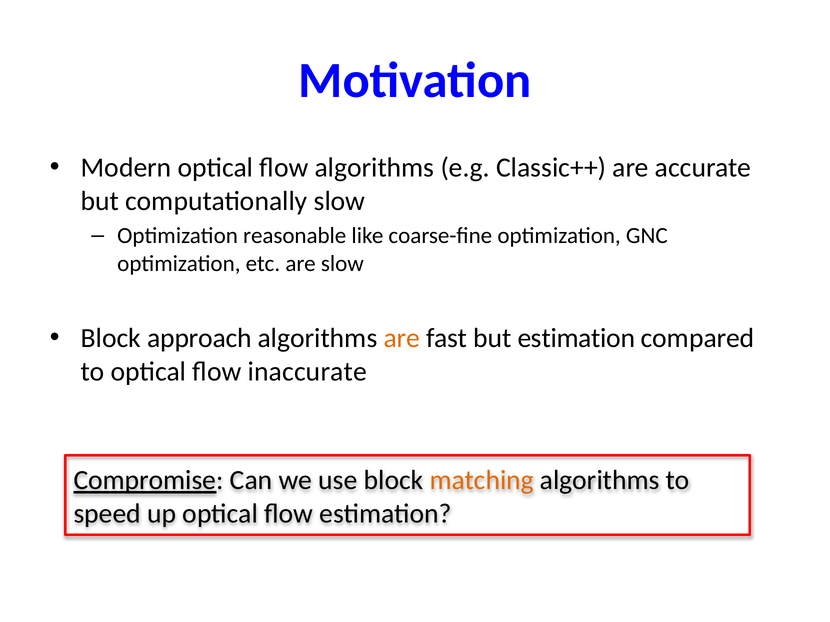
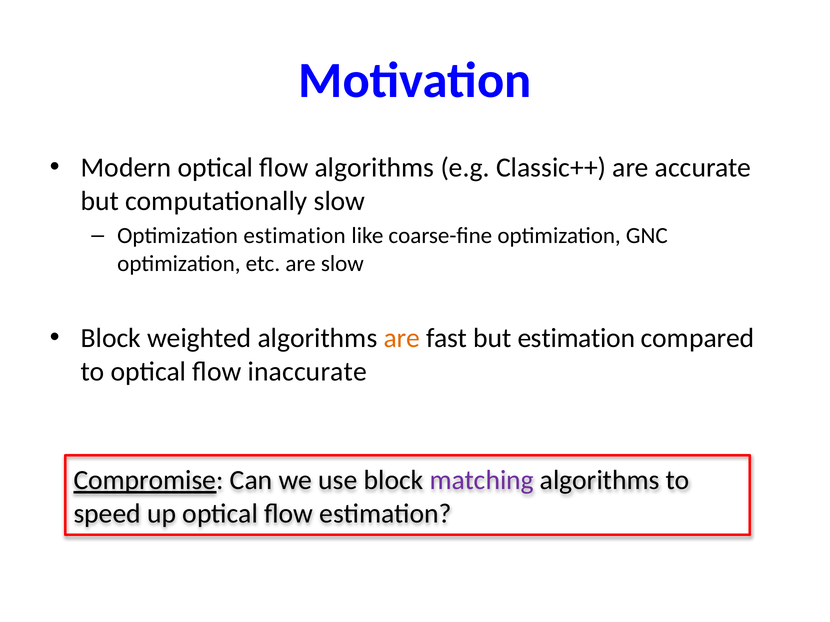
Optimization reasonable: reasonable -> estimation (295, 236)
approach: approach -> weighted (199, 339)
matching colour: orange -> purple (482, 481)
